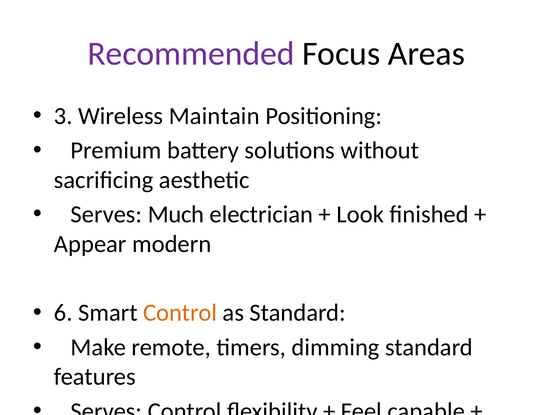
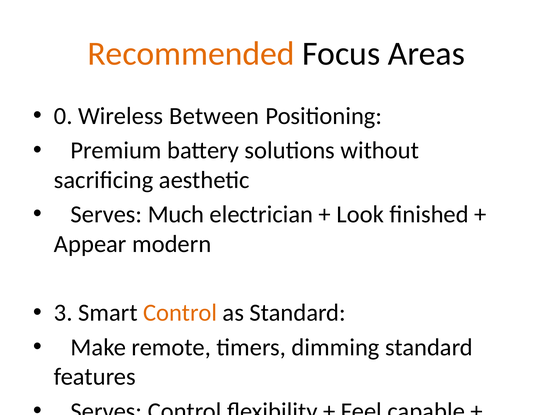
Recommended colour: purple -> orange (191, 54)
3: 3 -> 0 (63, 116)
Maintain: Maintain -> Between (214, 116)
6: 6 -> 3 (63, 313)
